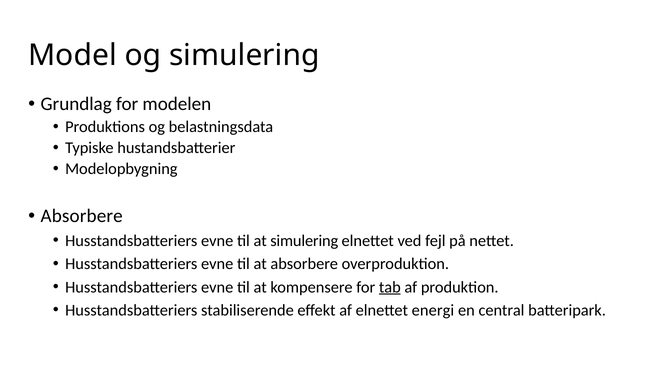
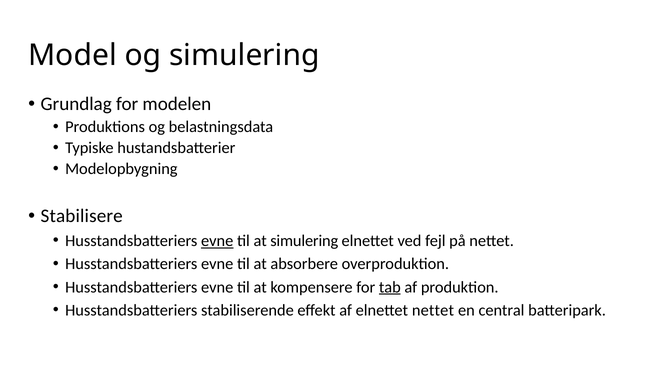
Absorbere: Absorbere -> Stabilisere (82, 216)
evne underline: none -> present (217, 241)
elnettet energi: energi -> nettet (433, 310)
